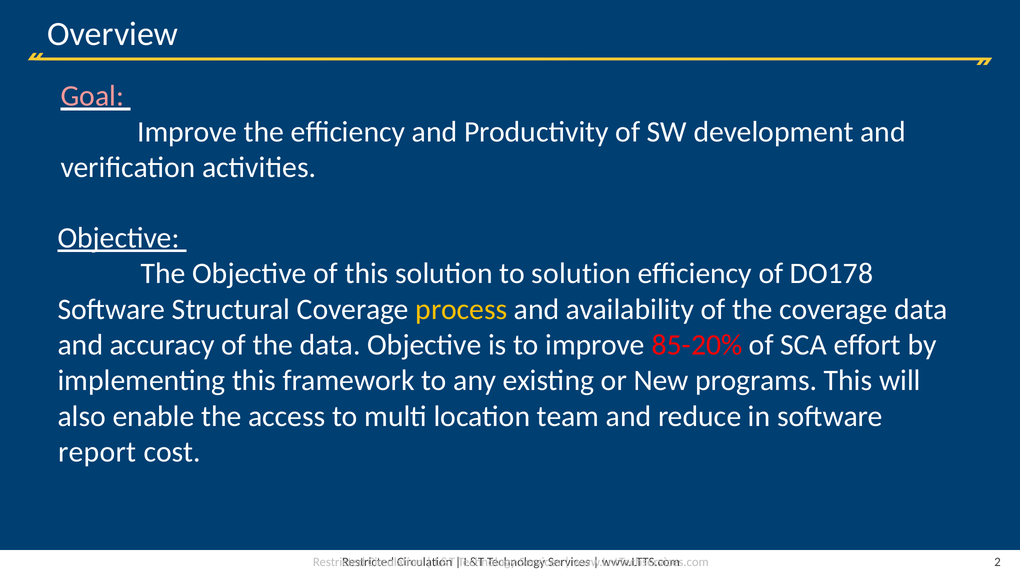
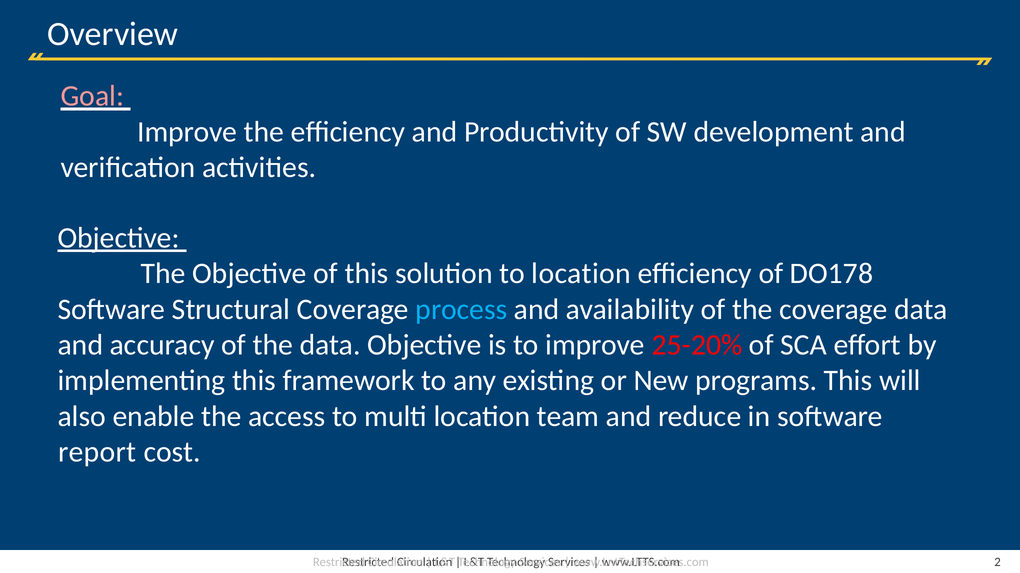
to solution: solution -> location (581, 274)
process colour: yellow -> light blue (461, 310)
85-20%: 85-20% -> 25-20% (697, 345)
